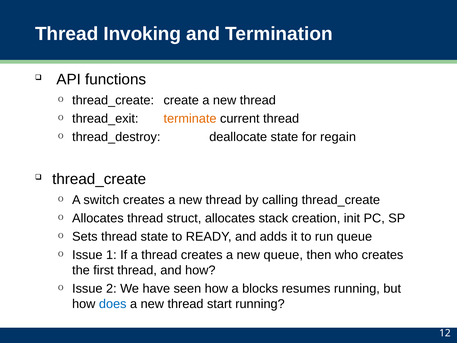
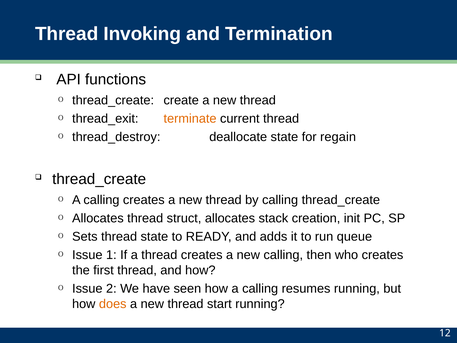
switch: switch -> calling (101, 200)
new queue: queue -> calling (283, 255)
how a blocks: blocks -> calling (260, 289)
does colour: blue -> orange (113, 304)
